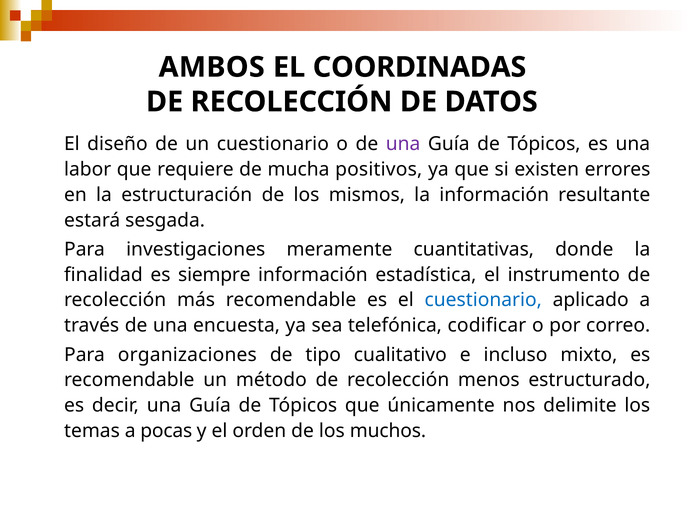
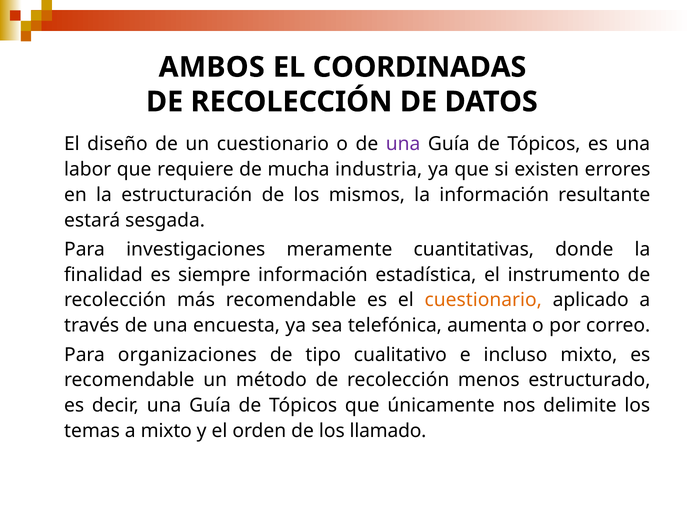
positivos: positivos -> industria (379, 169)
cuestionario colour: blue -> orange (483, 300)
codificar: codificar -> aumenta (487, 325)
a pocas: pocas -> mixto (166, 431)
muchos: muchos -> llamado (388, 431)
